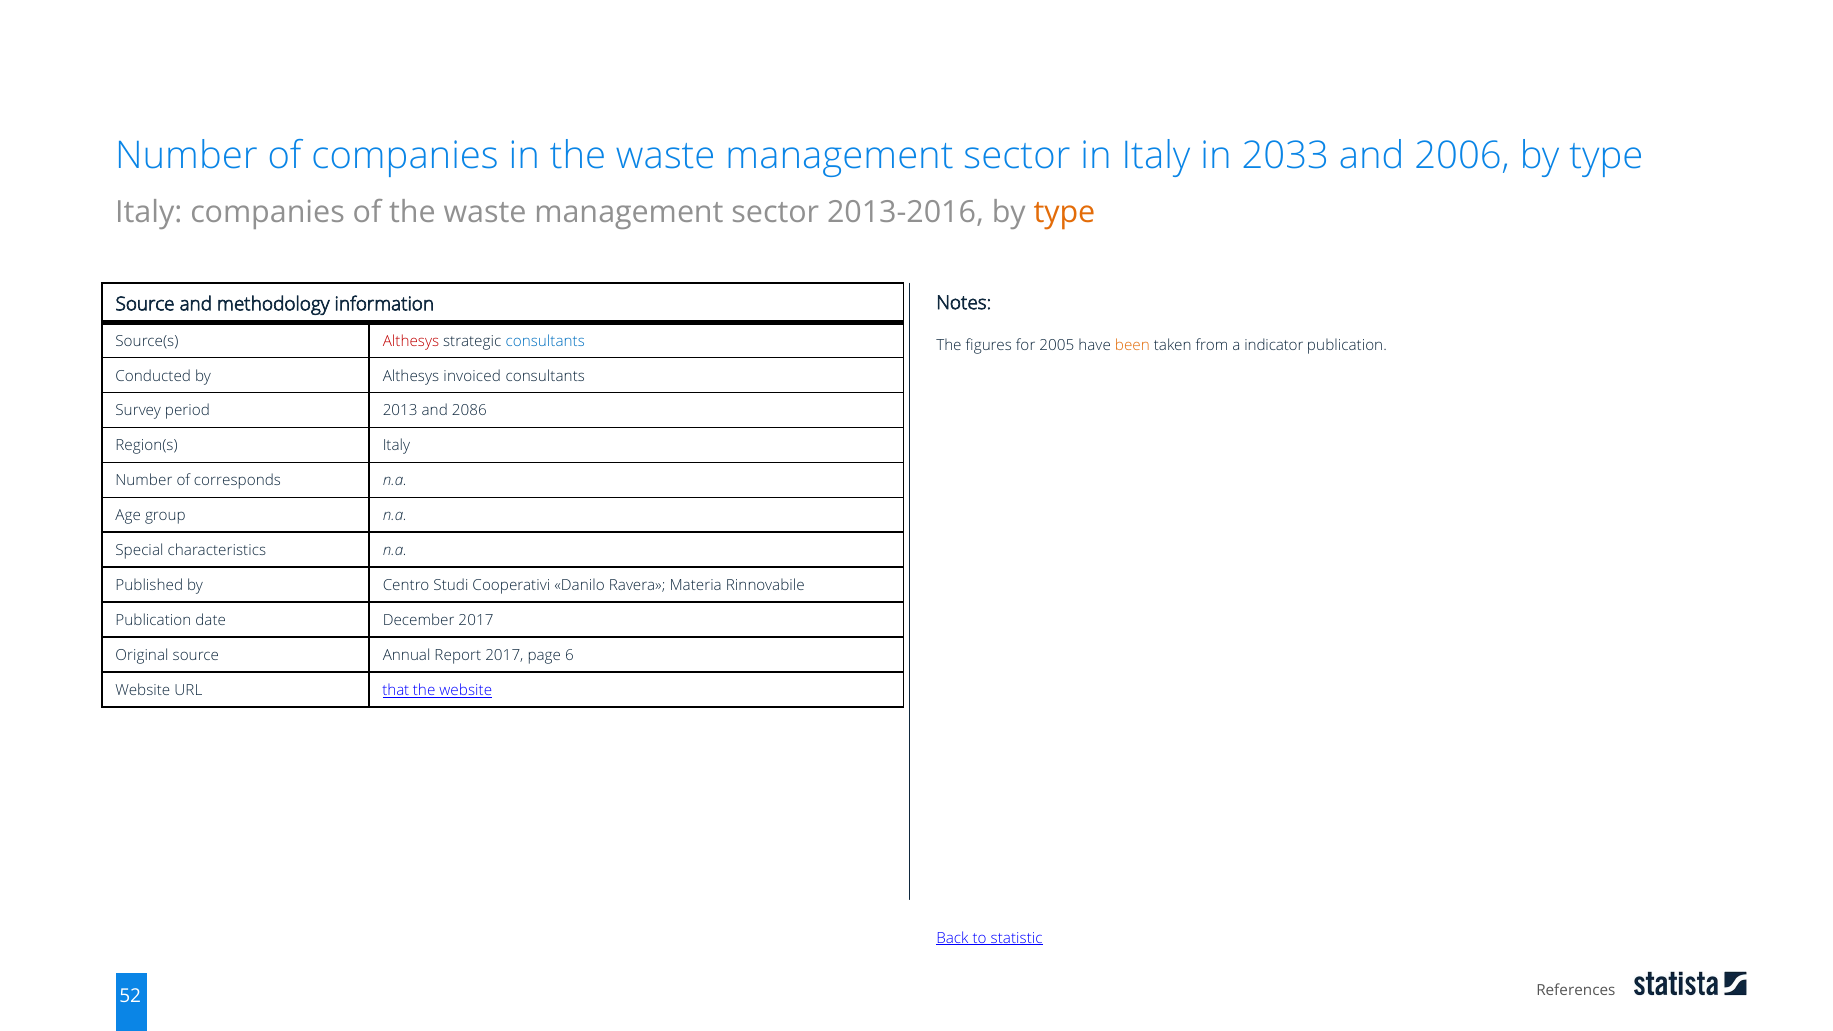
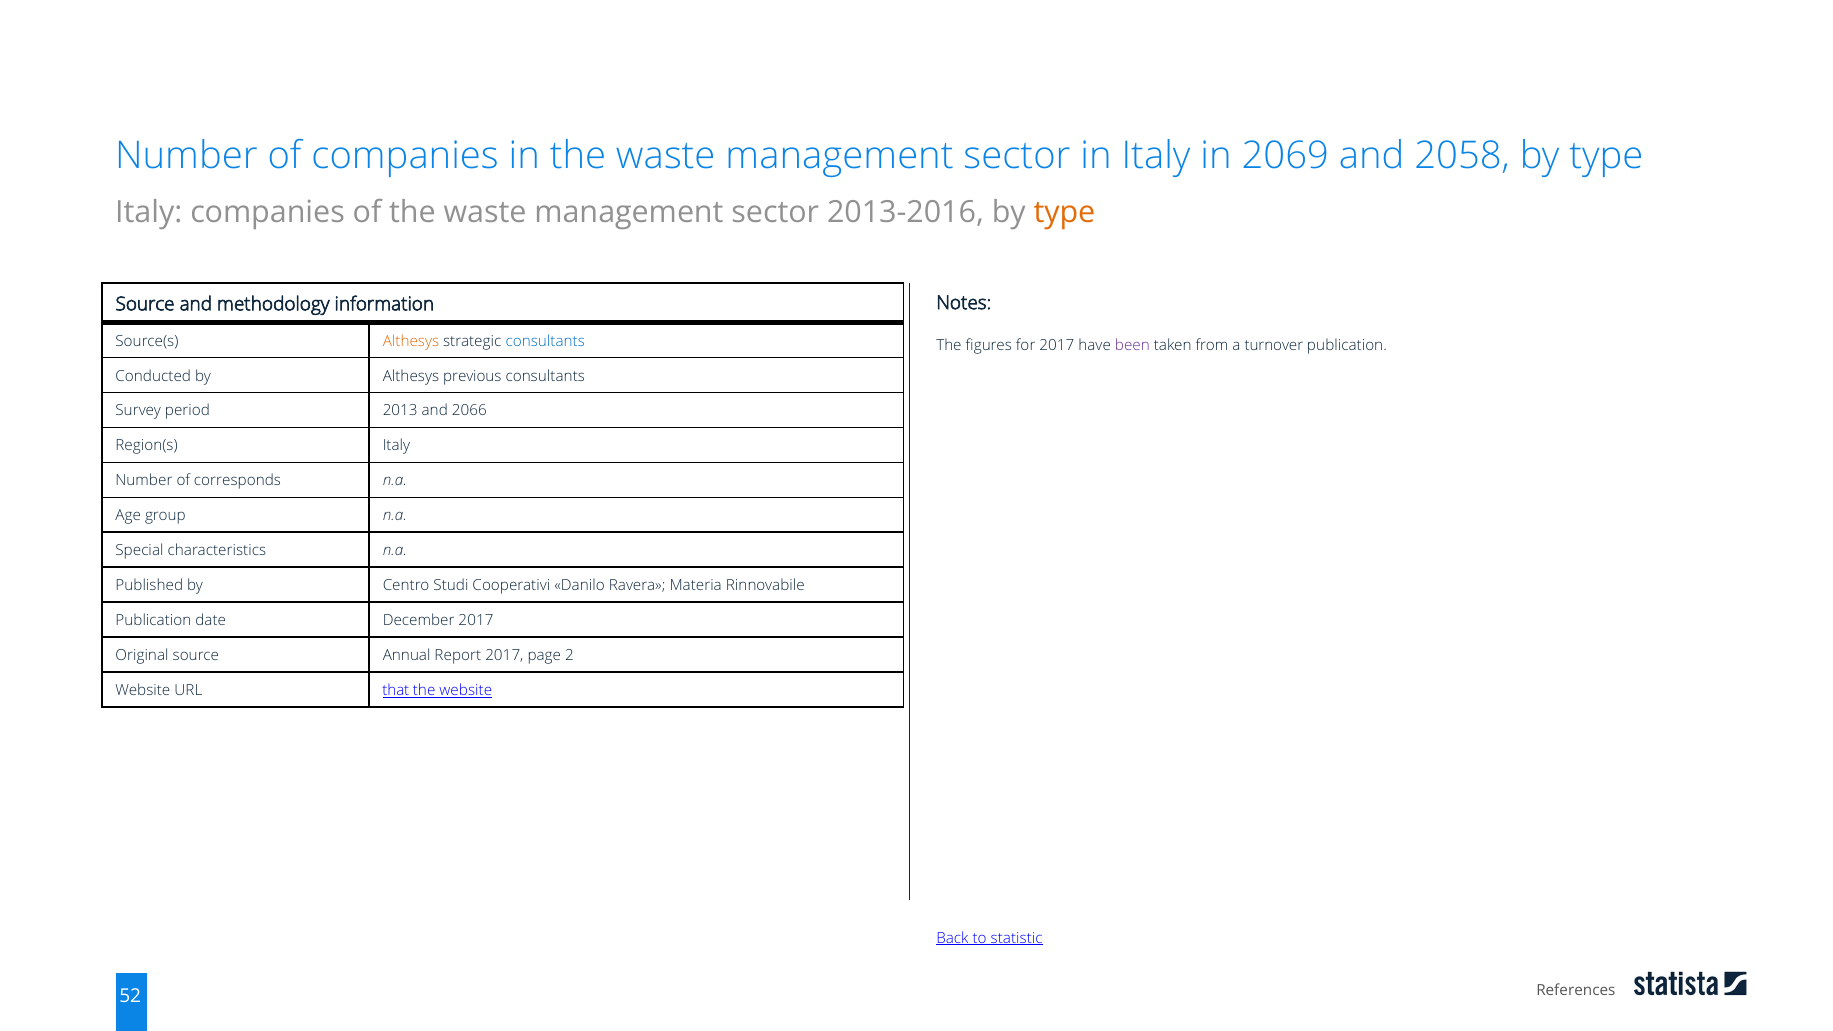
2033: 2033 -> 2069 (1285, 156)
2006: 2006 -> 2058 (1462, 156)
Althesys colour: red -> orange (411, 341)
for 2005: 2005 -> 2017 (1057, 345)
been colour: orange -> purple (1132, 345)
indicator: indicator -> turnover (1274, 345)
invoiced: invoiced -> previous (472, 376)
2086: 2086 -> 2066 (469, 411)
6: 6 -> 2 (569, 655)
